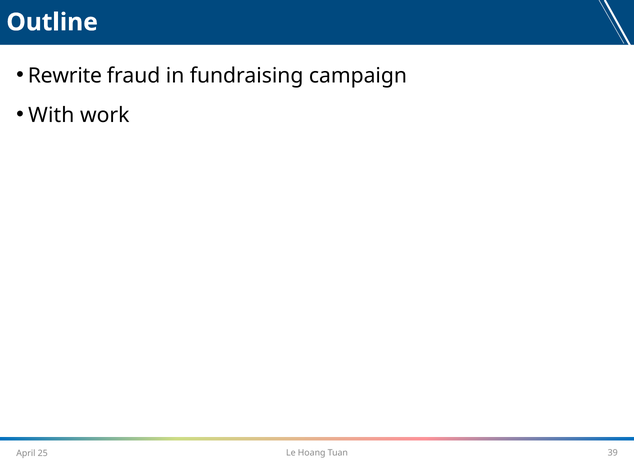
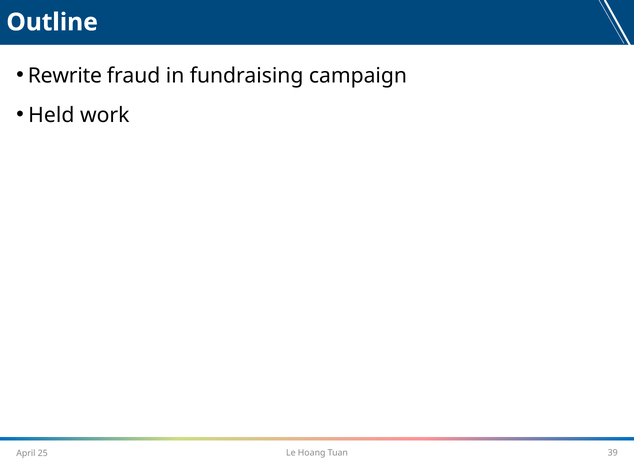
With: With -> Held (51, 115)
